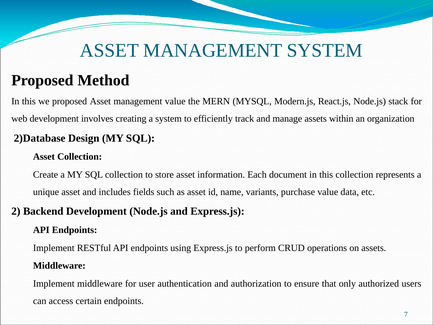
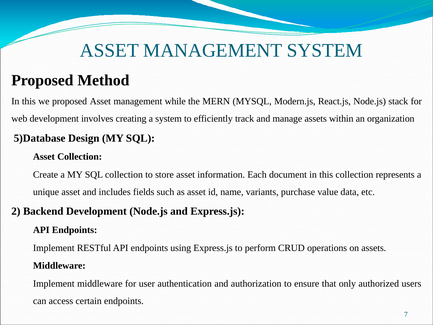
management value: value -> while (175, 101)
2)Database: 2)Database -> 5)Database (40, 138)
